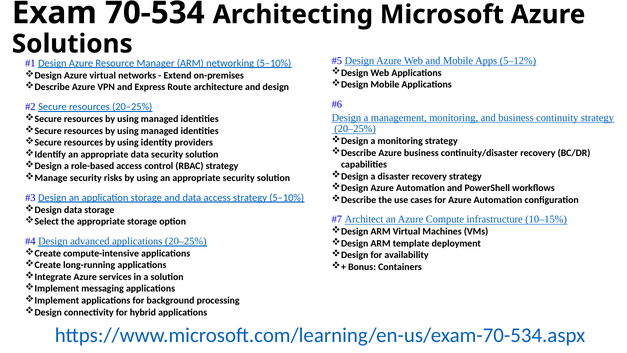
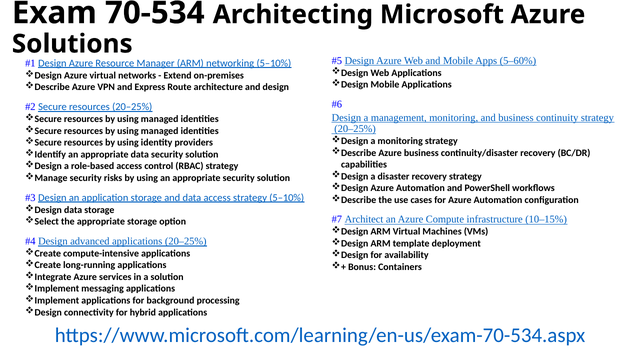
5–12%: 5–12% -> 5–60% (518, 61)
